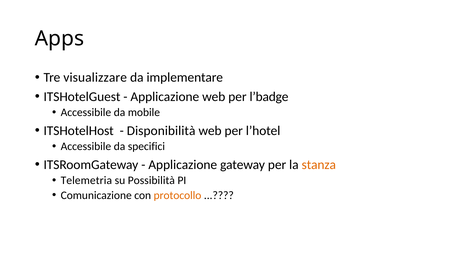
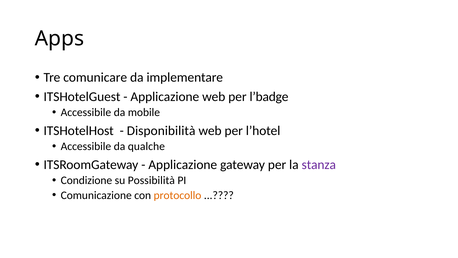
visualizzare: visualizzare -> comunicare (95, 77)
specifici: specifici -> qualche (146, 146)
stanza colour: orange -> purple (319, 164)
Telemetria: Telemetria -> Condizione (86, 180)
